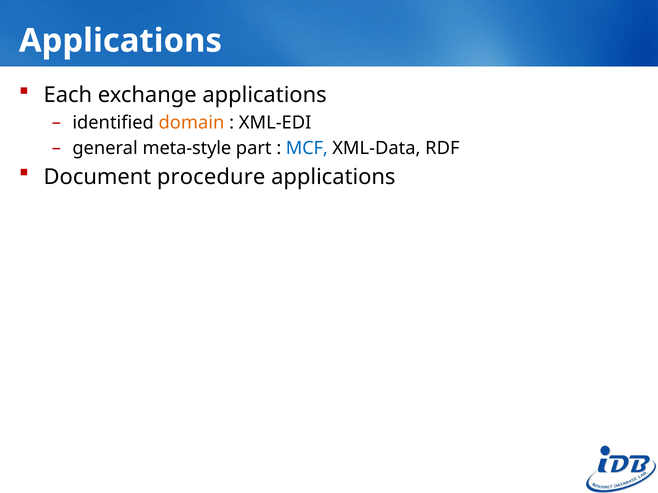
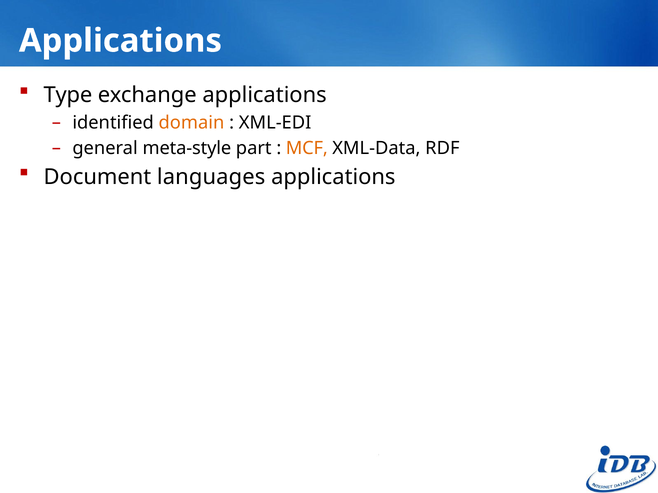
Each: Each -> Type (68, 95)
MCF colour: blue -> orange (307, 148)
procedure: procedure -> languages (211, 177)
